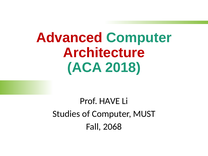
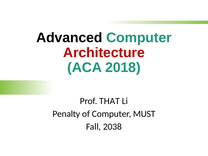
Advanced colour: red -> black (69, 38)
HAVE: HAVE -> THAT (110, 101)
Studies: Studies -> Penalty (66, 114)
2068: 2068 -> 2038 (112, 127)
